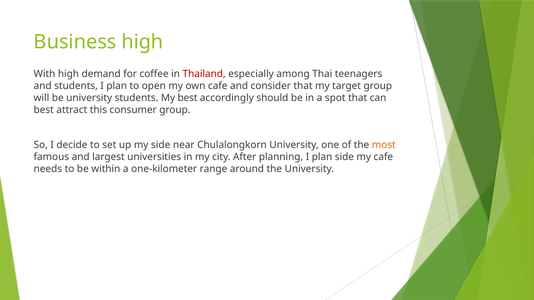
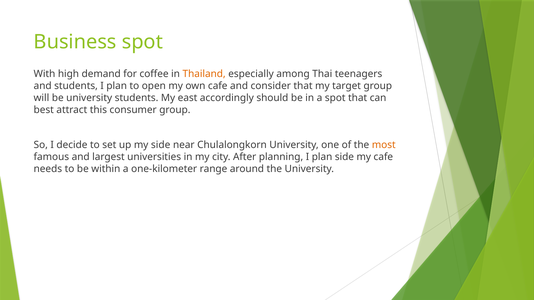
Business high: high -> spot (142, 42)
Thailand colour: red -> orange (204, 74)
My best: best -> east (188, 98)
